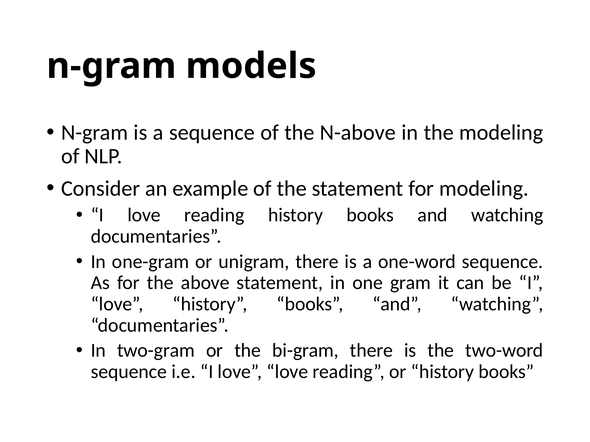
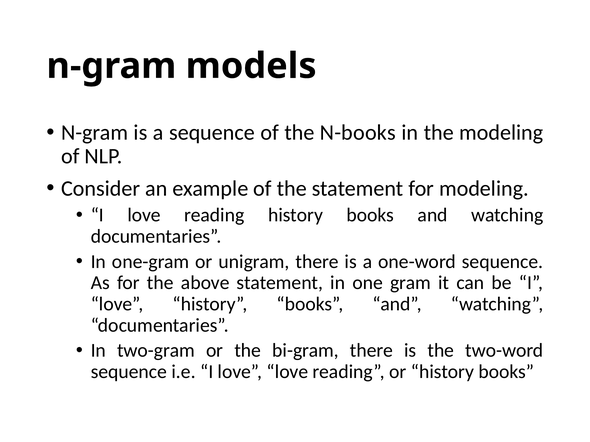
N-above: N-above -> N-books (358, 133)
